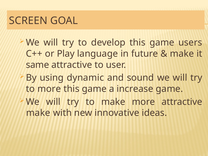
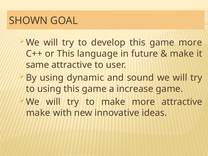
SCREEN: SCREEN -> SHOWN (28, 21)
game users: users -> more (190, 43)
or Play: Play -> This (66, 54)
to more: more -> using (49, 89)
